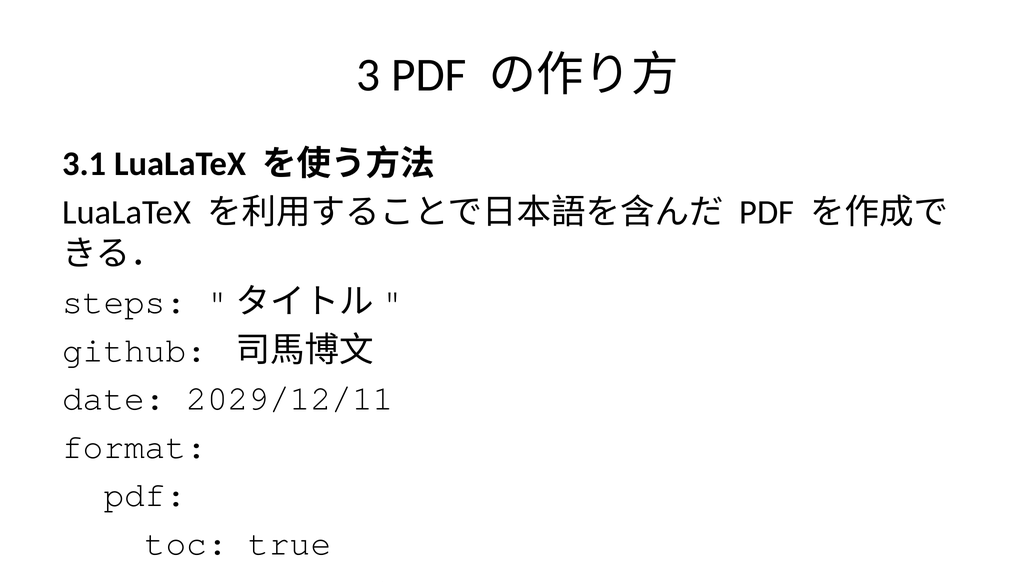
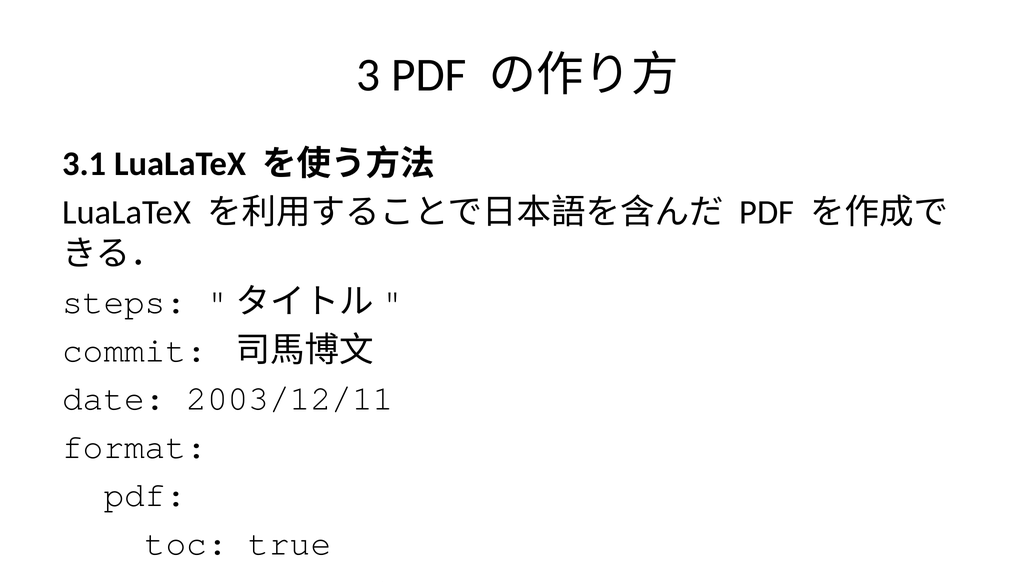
github: github -> commit (135, 350)
2029/12/11: 2029/12/11 -> 2003/12/11 (290, 399)
